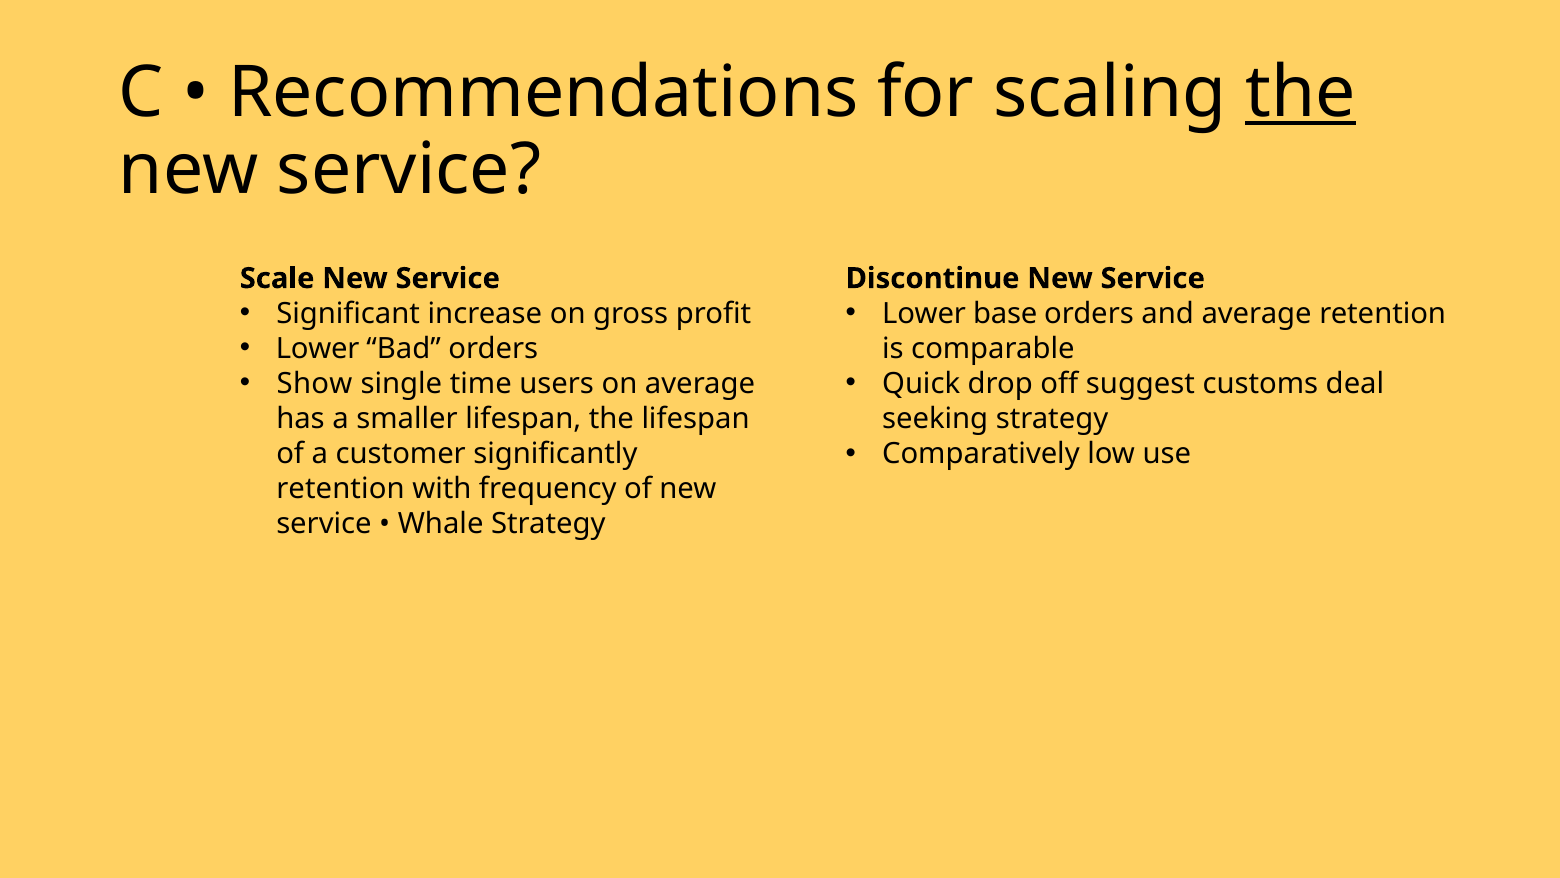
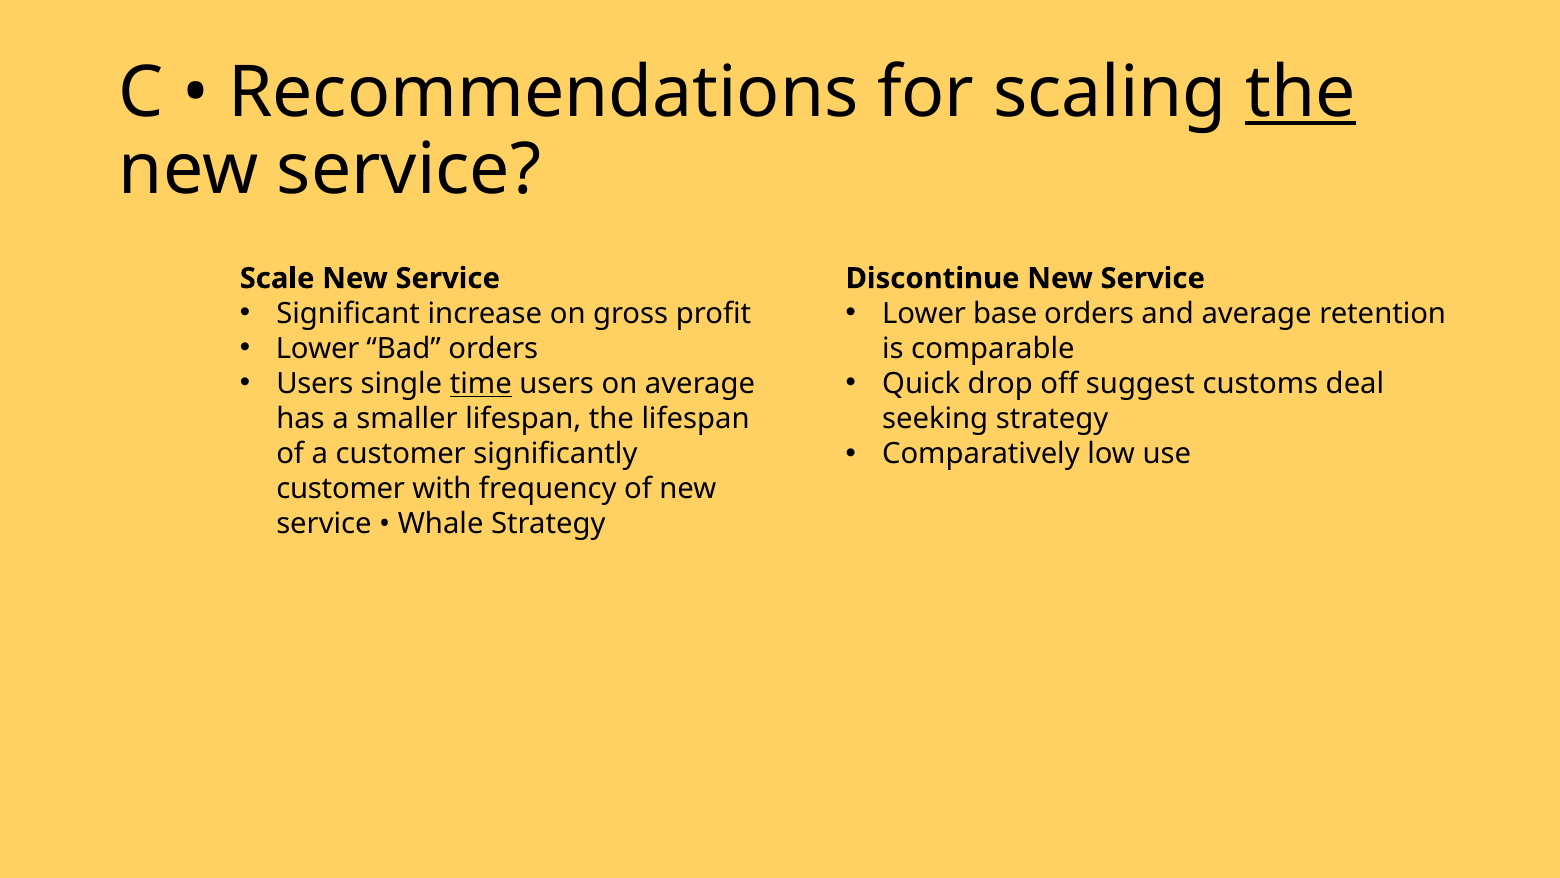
Show: Show -> Users (315, 384)
time underline: none -> present (481, 384)
retention: retention -> customer (341, 489)
